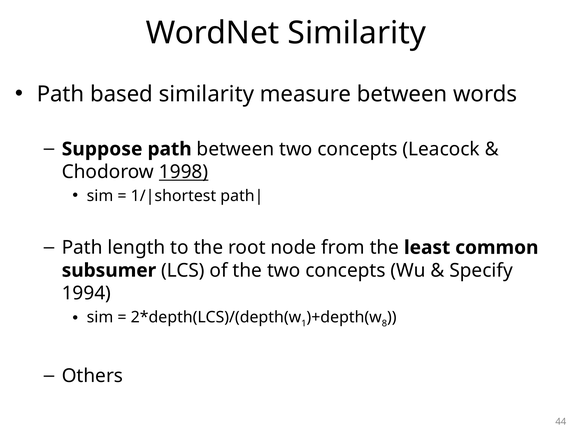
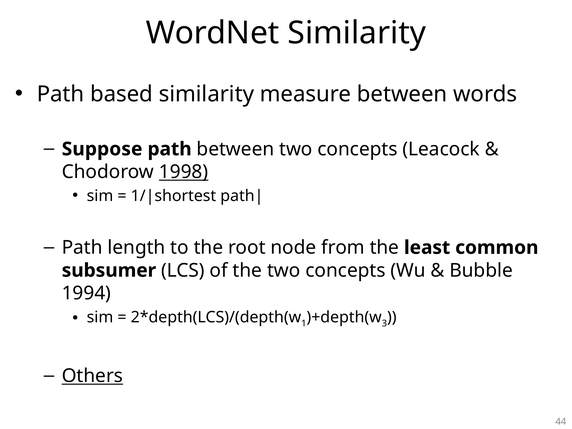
Specify: Specify -> Bubble (481, 270)
8: 8 -> 3 (384, 323)
Others underline: none -> present (92, 376)
